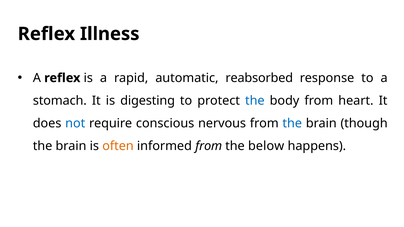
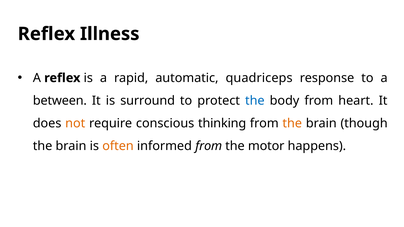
reabsorbed: reabsorbed -> quadriceps (259, 78)
stomach: stomach -> between (60, 101)
digesting: digesting -> surround (148, 101)
not colour: blue -> orange (75, 123)
nervous: nervous -> thinking (222, 123)
the colour: blue -> orange (292, 123)
below: below -> motor (266, 146)
